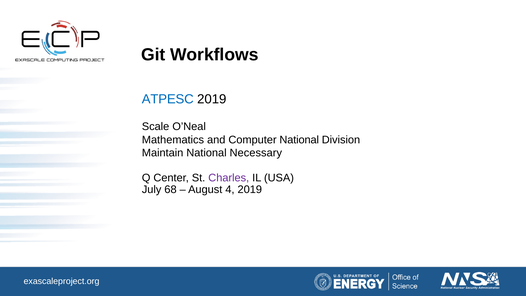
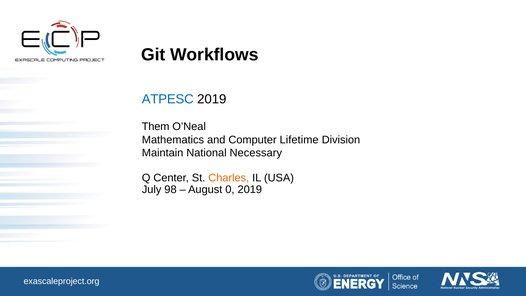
Scale: Scale -> Them (156, 127)
Computer National: National -> Lifetime (299, 140)
Charles colour: purple -> orange (229, 178)
68: 68 -> 98 (170, 190)
4: 4 -> 0 (230, 190)
